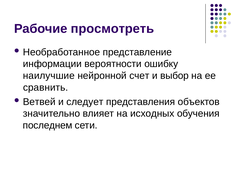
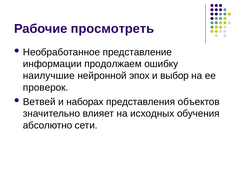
вероятности: вероятности -> продолжаем (113, 64)
счет: счет -> эпох (139, 76)
сравнить: сравнить -> проверок (46, 88)
следует: следует -> наборах (85, 102)
последнем: последнем -> абсолютно (48, 125)
